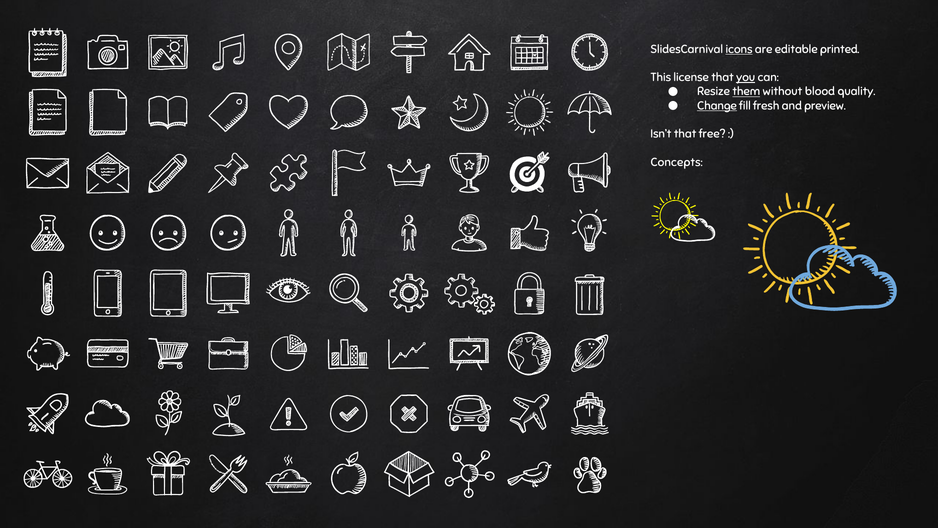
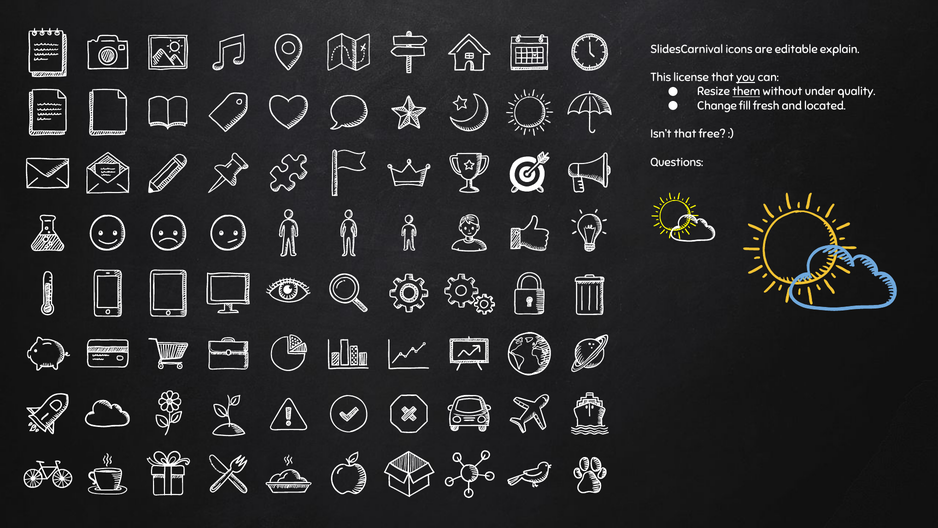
icons underline: present -> none (739, 49)
printed: printed -> explain (840, 49)
blood: blood -> under (820, 92)
Change underline: present -> none (717, 106)
preview: preview -> located (825, 106)
Concepts: Concepts -> Questions (677, 162)
